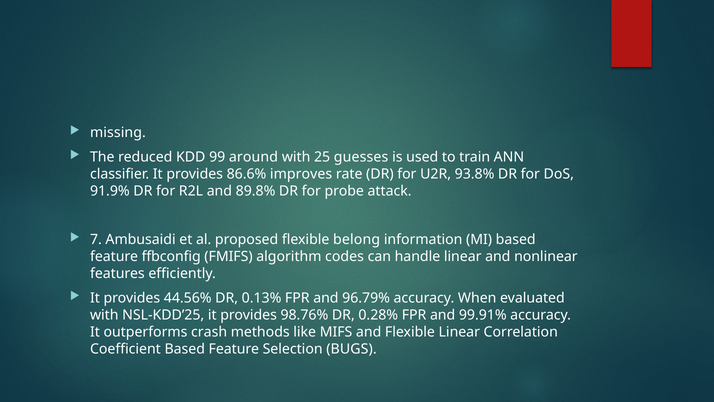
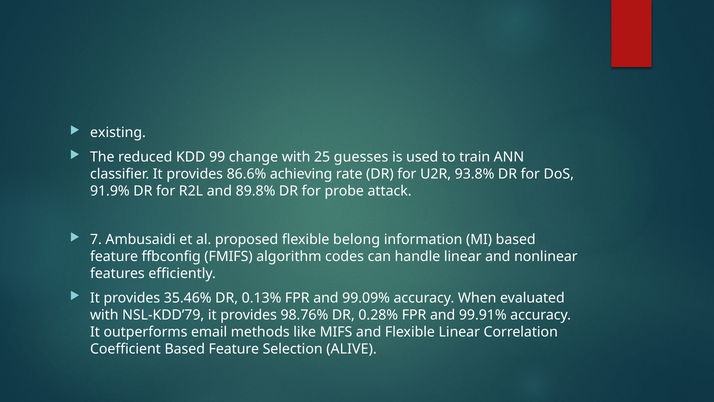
missing: missing -> existing (118, 132)
around: around -> change (253, 157)
improves: improves -> achieving (301, 174)
44.56%: 44.56% -> 35.46% (188, 298)
96.79%: 96.79% -> 99.09% (366, 298)
NSL-KDD’25: NSL-KDD’25 -> NSL-KDD’79 (163, 315)
crash: crash -> email (209, 332)
BUGS: BUGS -> ALIVE (352, 349)
